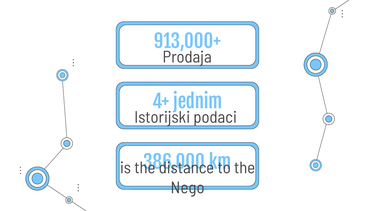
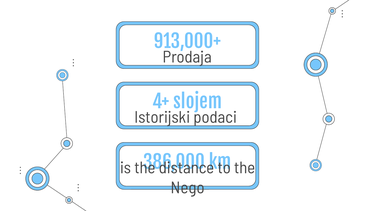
jednim: jednim -> slojem (198, 102)
